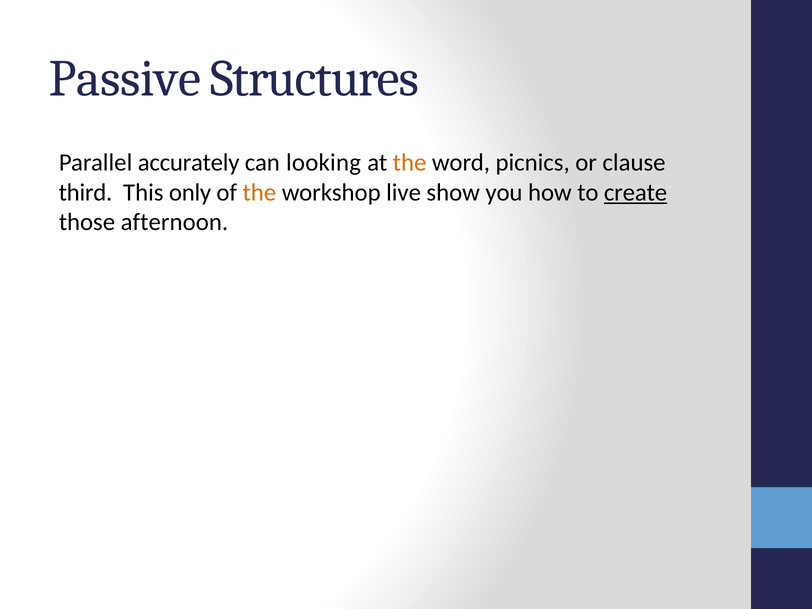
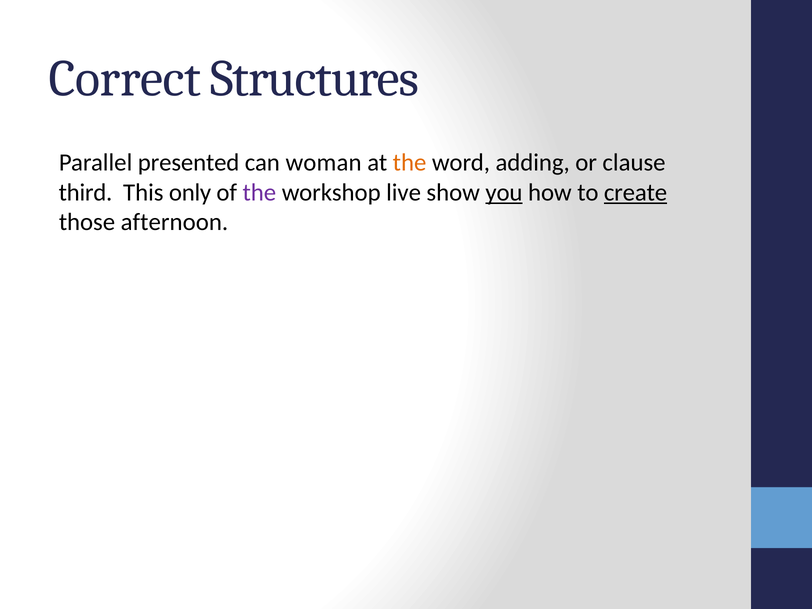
Passive: Passive -> Correct (125, 79)
accurately: accurately -> presented (189, 163)
looking: looking -> woman (324, 163)
picnics: picnics -> adding (533, 163)
the colour: orange -> purple (259, 193)
you underline: none -> present (504, 193)
